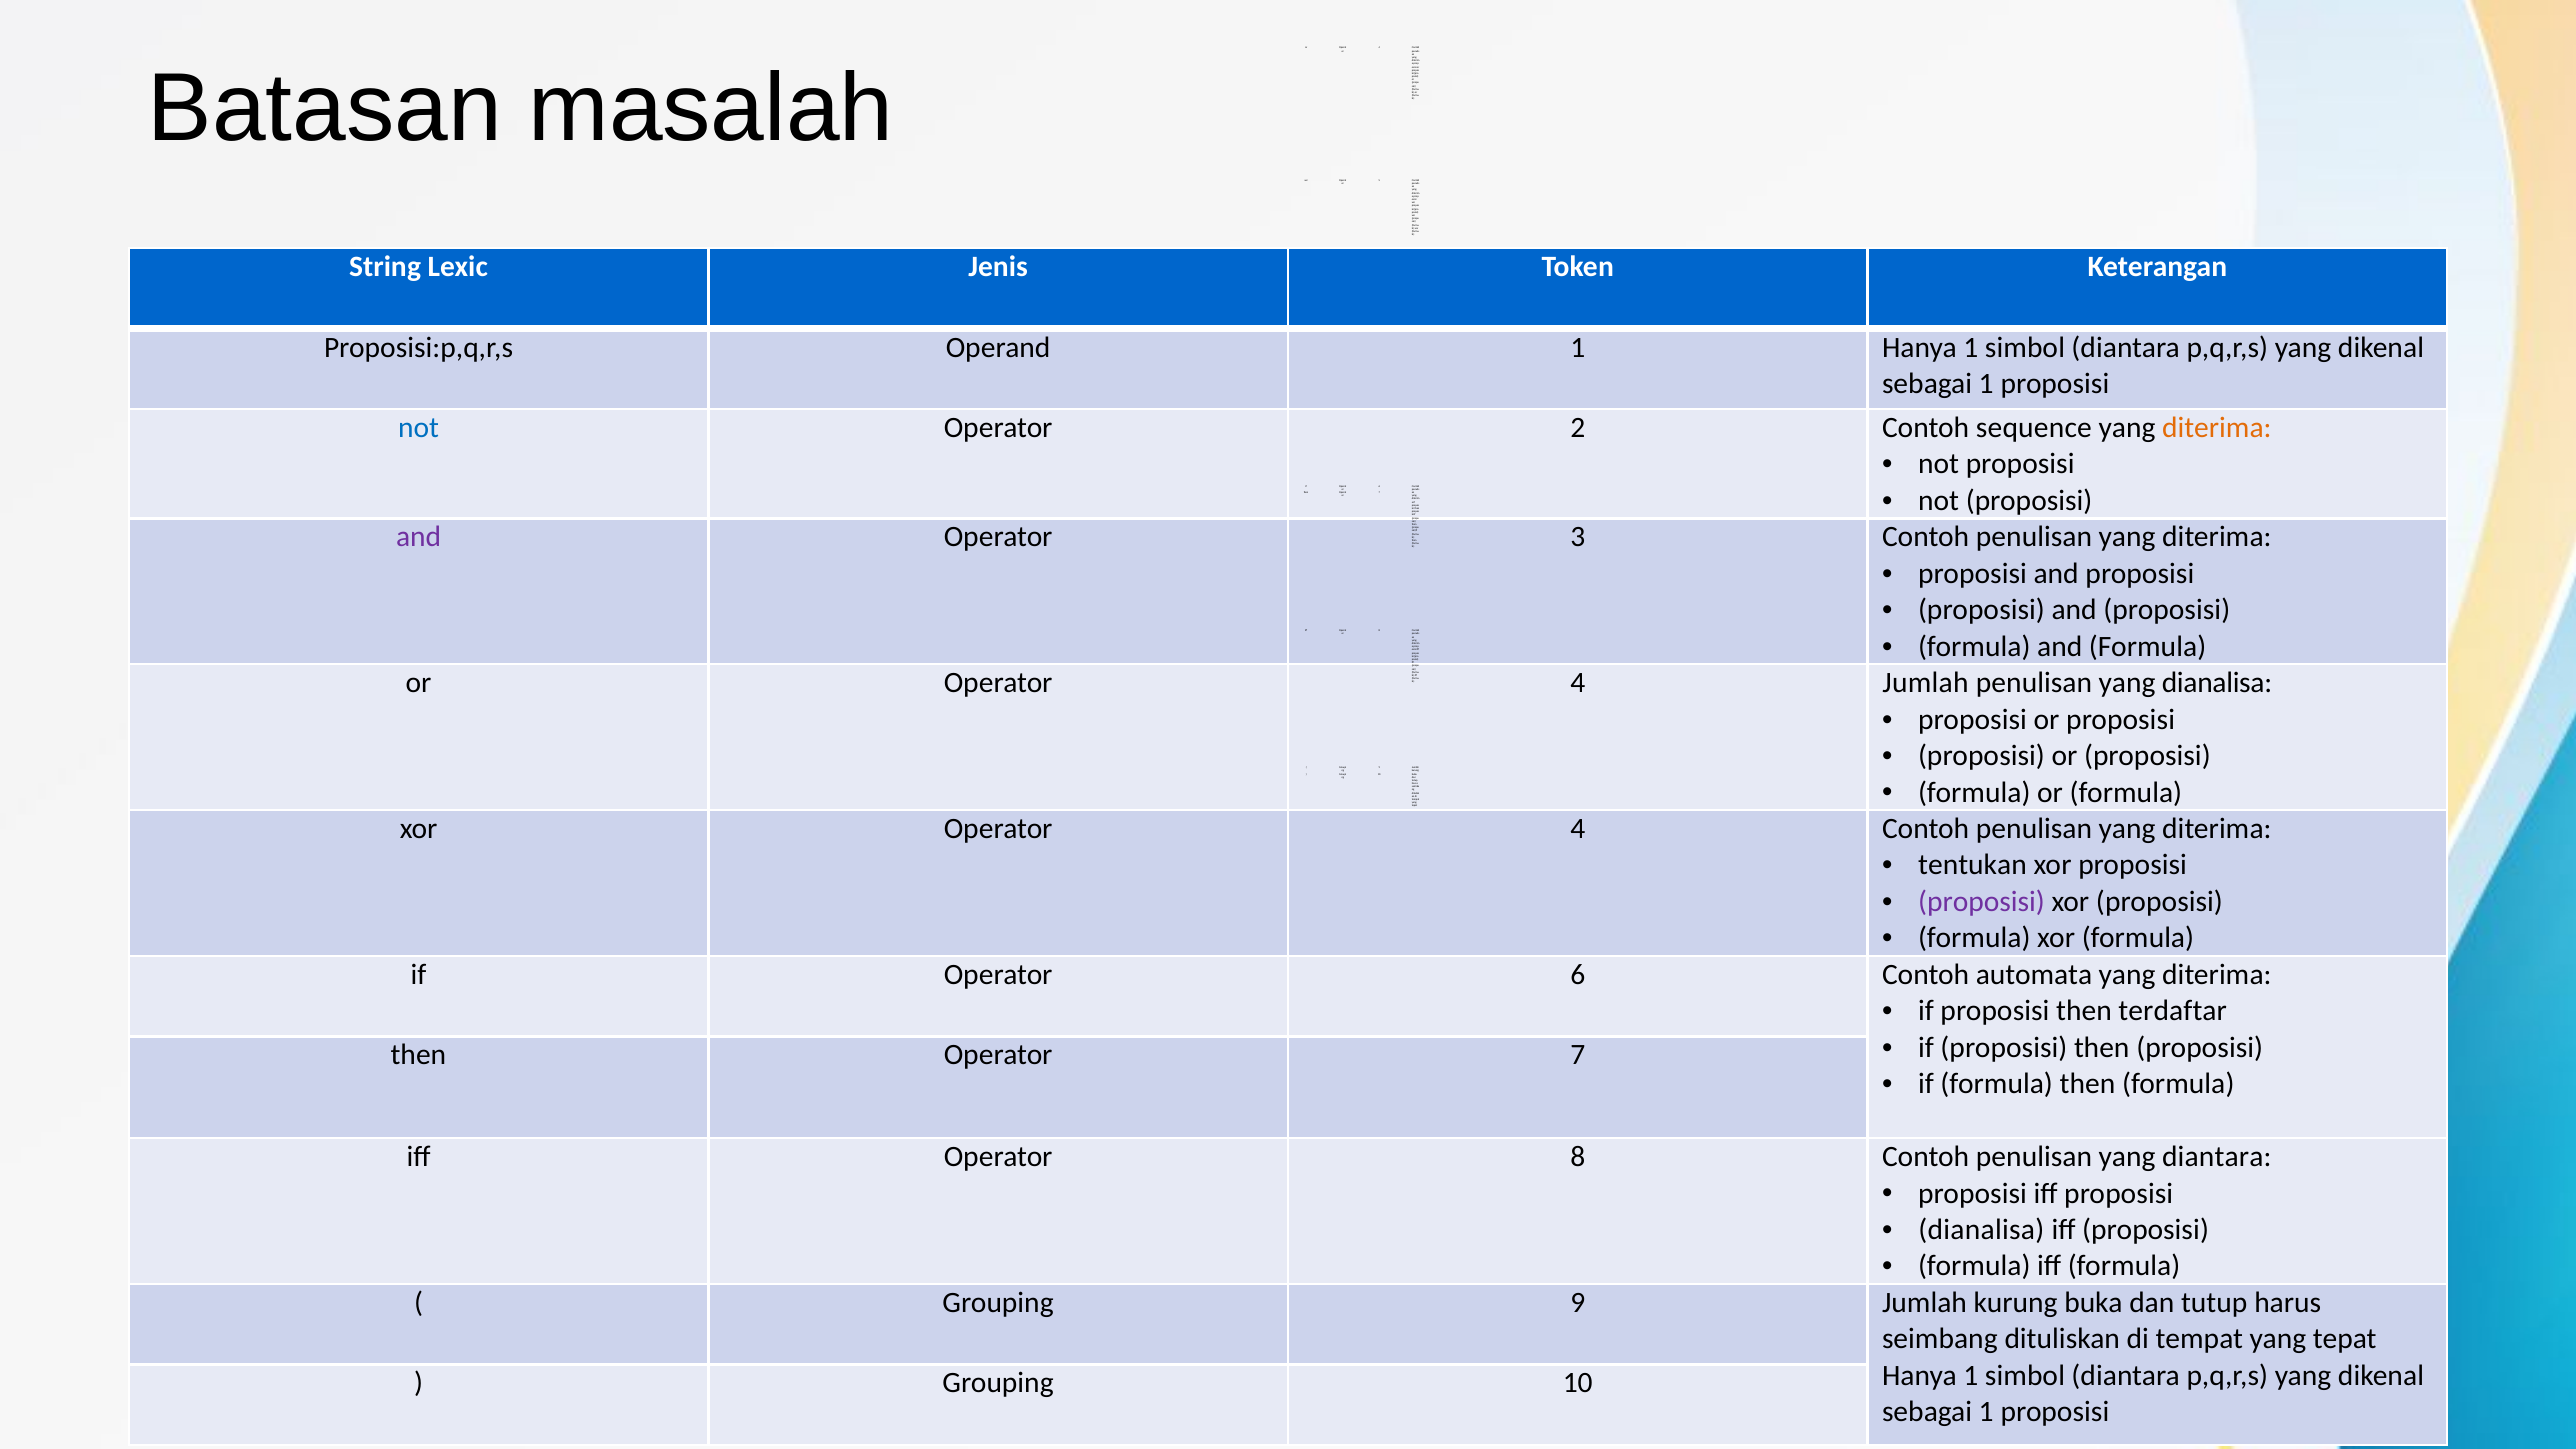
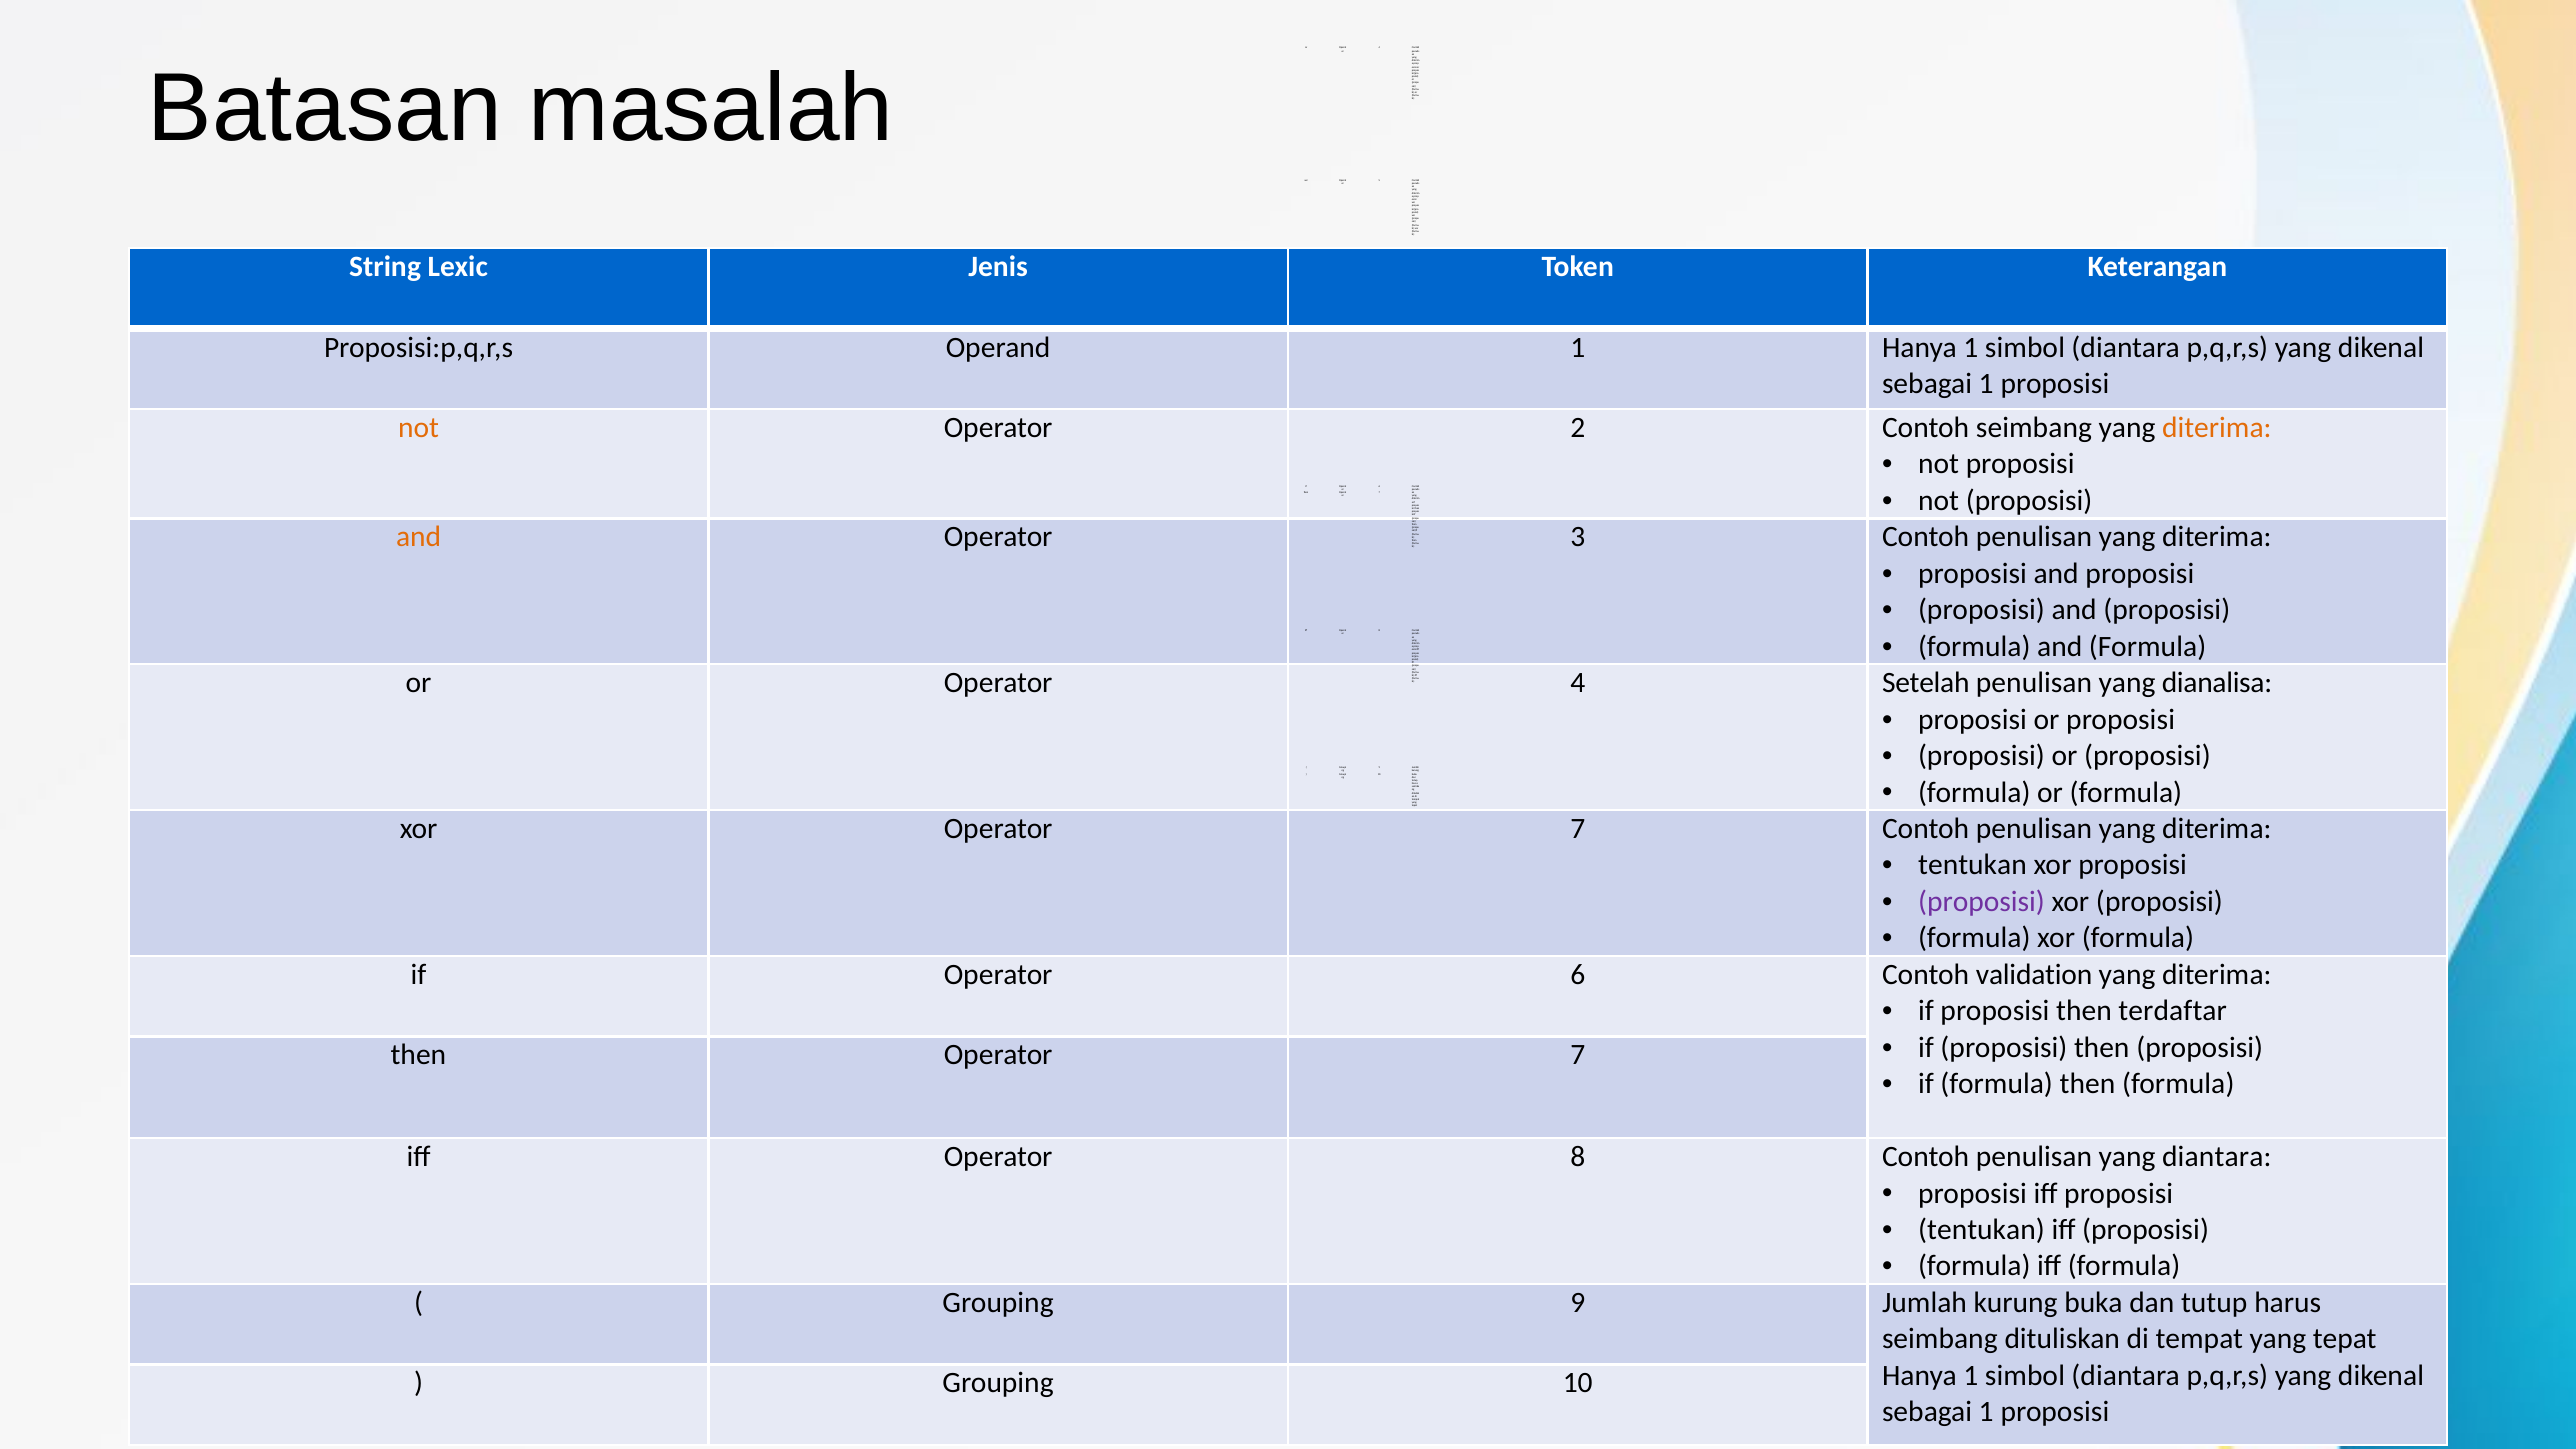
not colour: blue -> orange (419, 428)
Contoh sequence: sequence -> seimbang (2034, 428)
and colour: purple -> orange (419, 537)
4 Jumlah: Jumlah -> Setelah (1926, 683)
xor Operator 4: 4 -> 7 (1578, 829)
automata: automata -> validation (2034, 975)
dianalisa: dianalisa -> tentukan (1981, 1230)
